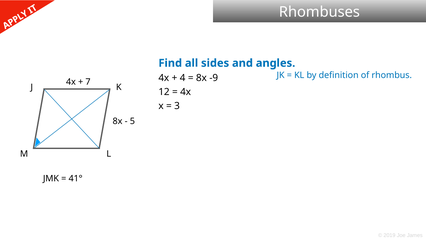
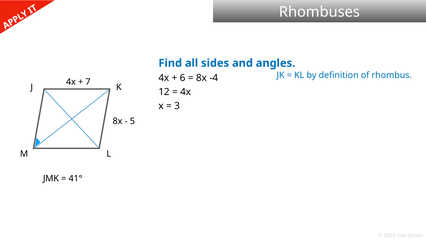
4: 4 -> 6 (183, 78)
-9: -9 -> -4 (214, 78)
